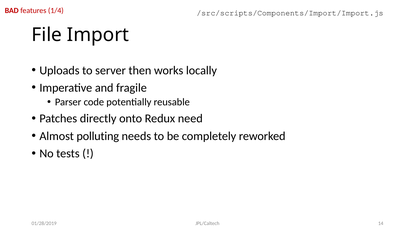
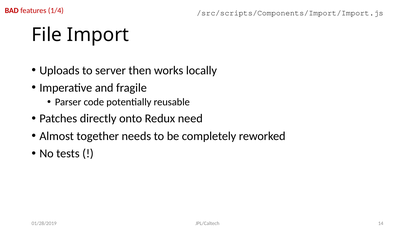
polluting: polluting -> together (98, 136)
